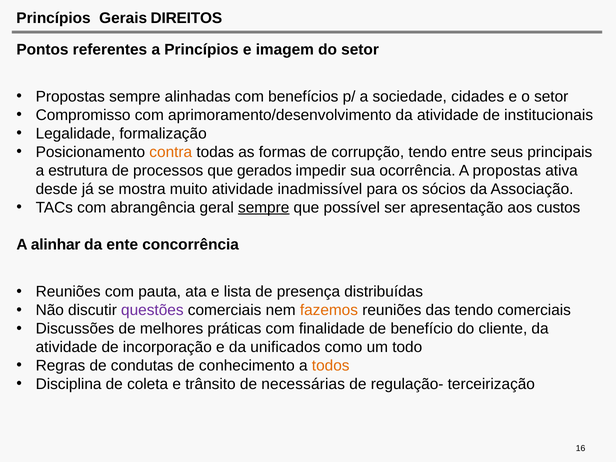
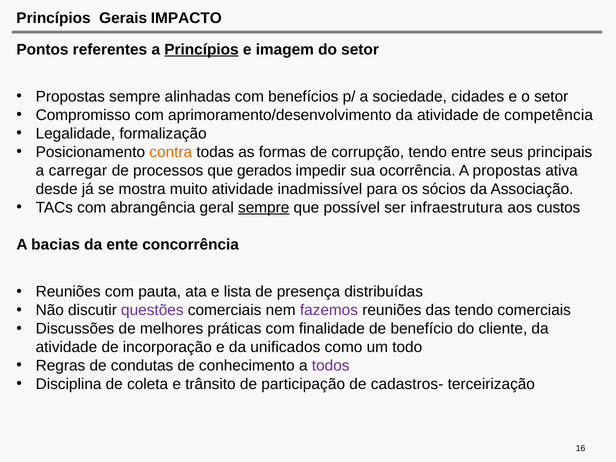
DIREITOS: DIREITOS -> IMPACTO (186, 18)
Princípios underline: none -> present (201, 49)
institucionais: institucionais -> competência (549, 115)
estrutura: estrutura -> carregar (78, 171)
apresentação: apresentação -> infraestrutura (456, 208)
alinhar: alinhar -> bacias (56, 245)
fazemos colour: orange -> purple (329, 310)
todos colour: orange -> purple (331, 366)
necessárias: necessárias -> participação (303, 384)
regulação-: regulação- -> cadastros- (407, 384)
